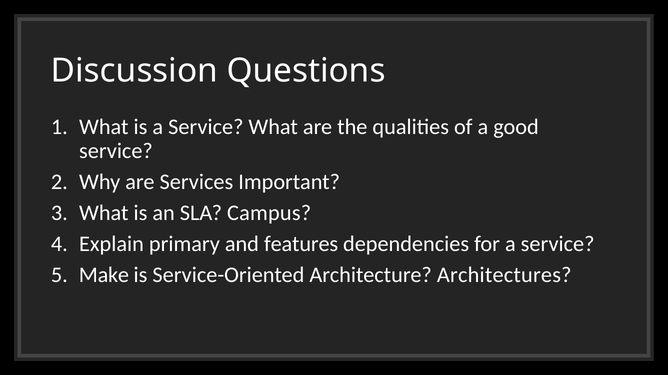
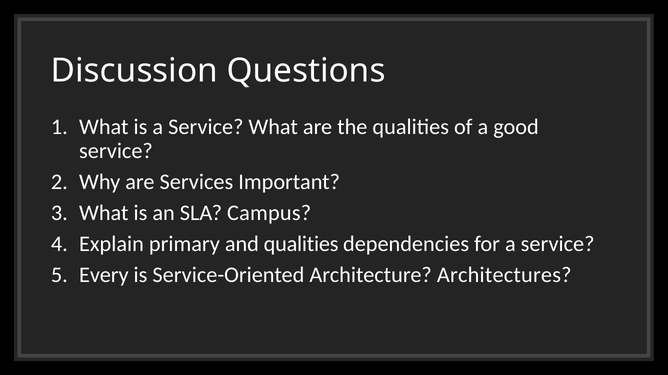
and features: features -> qualities (301, 244)
Make: Make -> Every (104, 275)
